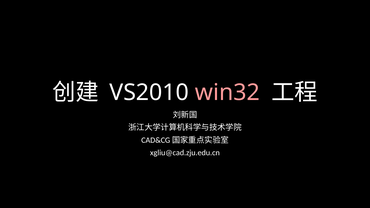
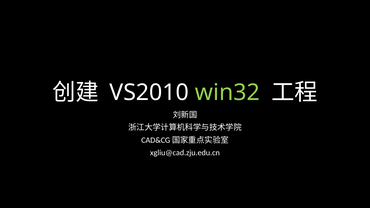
win32 colour: pink -> light green (227, 92)
